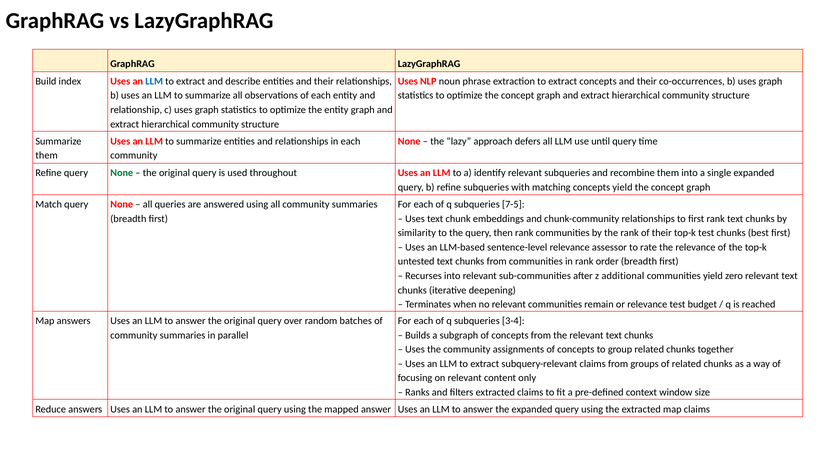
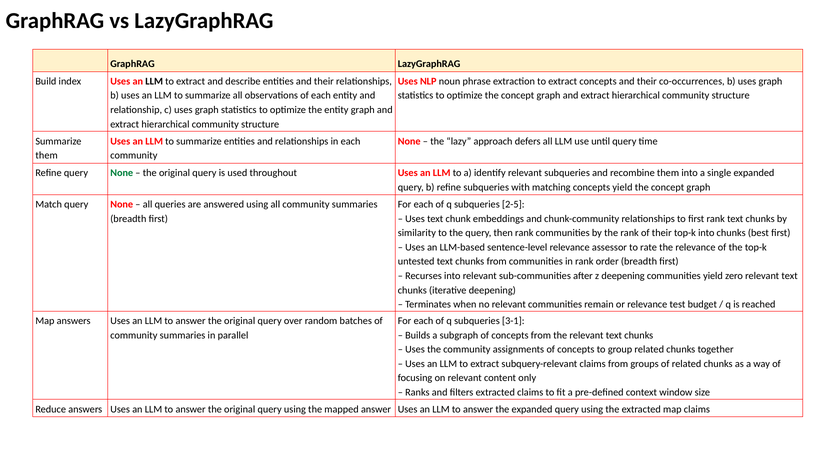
LLM colour: blue -> black (154, 81)
7-5: 7-5 -> 2-5 (513, 205)
top-k test: test -> into (706, 233)
z additional: additional -> deepening (623, 276)
3-4: 3-4 -> 3-1 (513, 321)
